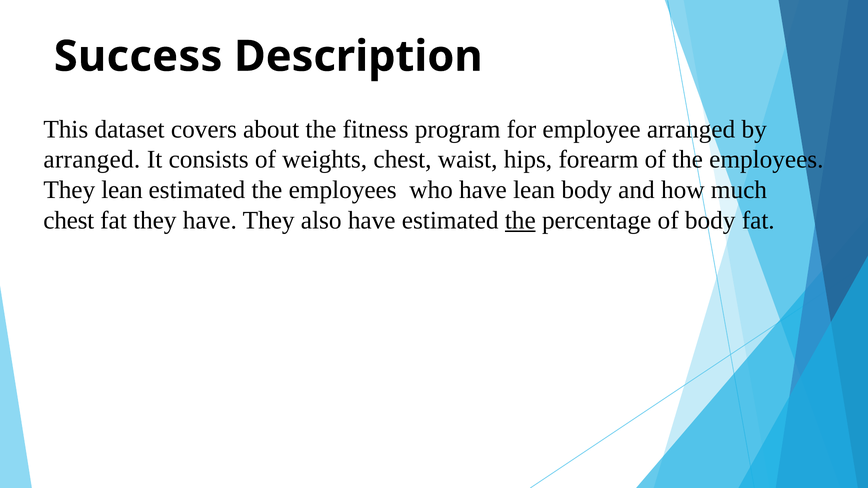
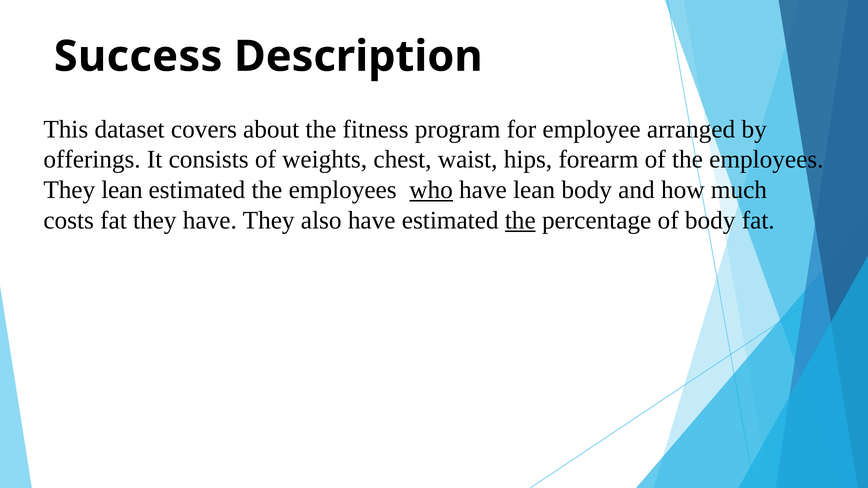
arranged: arranged -> offerings (92, 160)
who underline: none -> present (431, 190)
chest: chest -> costs (69, 220)
